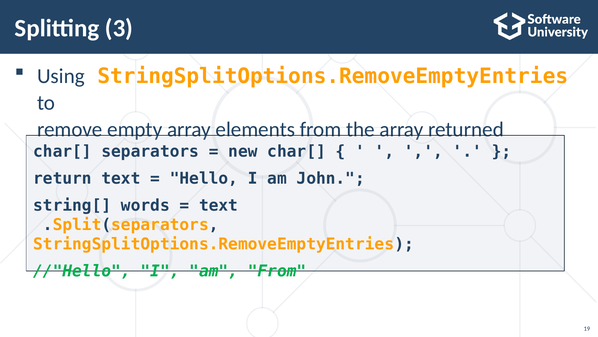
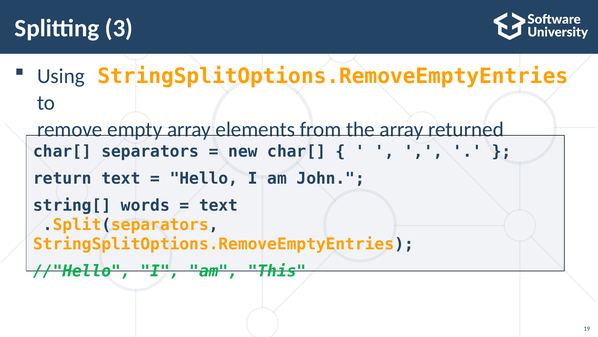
am From: From -> This (277, 271)
